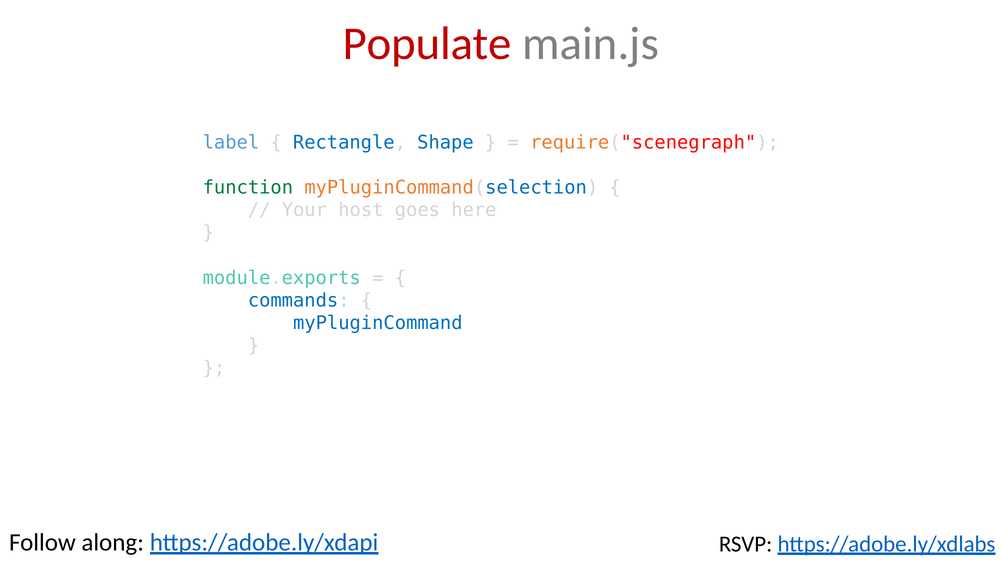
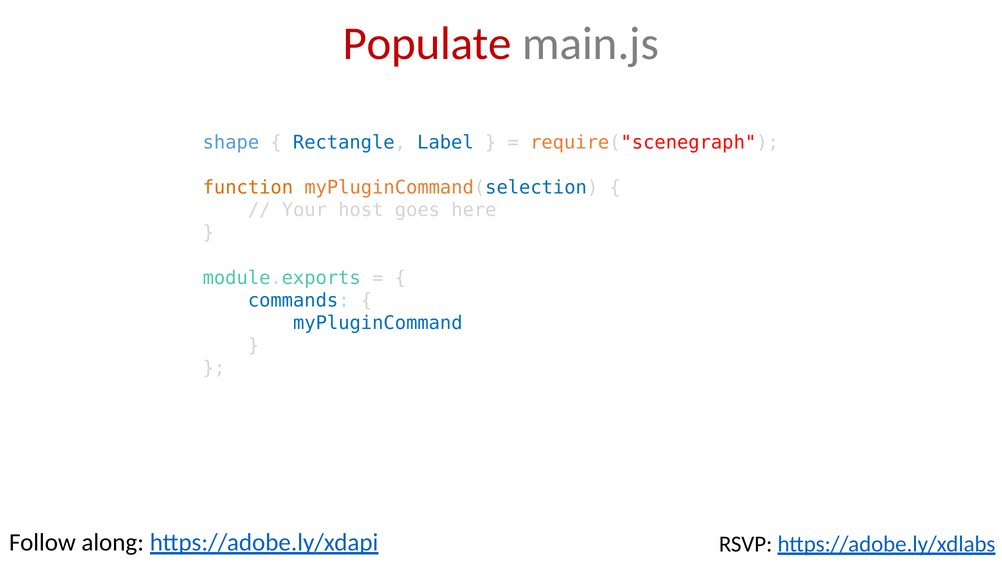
label: label -> shape (231, 142)
Shape: Shape -> Label (445, 142)
function colour: green -> orange (248, 188)
